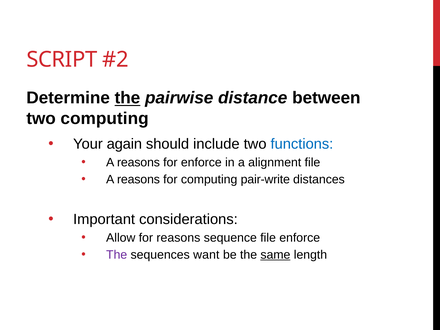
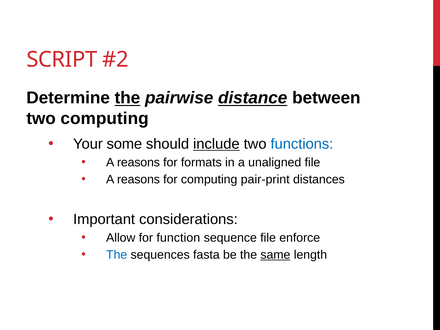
distance underline: none -> present (253, 98)
again: again -> some (124, 144)
include underline: none -> present (216, 144)
for enforce: enforce -> formats (201, 162)
alignment: alignment -> unaligned (275, 162)
pair-write: pair-write -> pair-print (265, 180)
for reasons: reasons -> function (178, 238)
The colour: purple -> blue (117, 255)
want: want -> fasta (206, 255)
